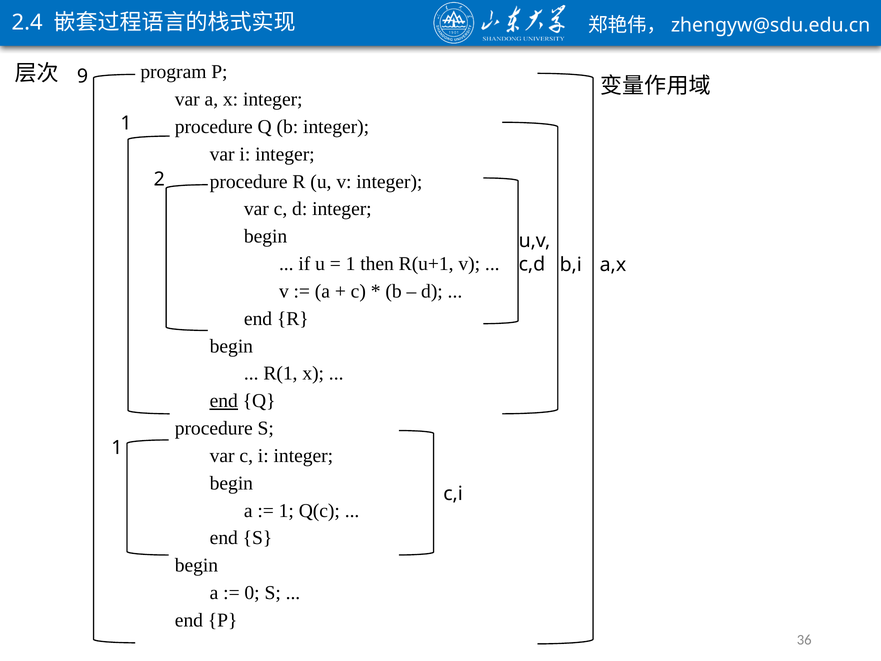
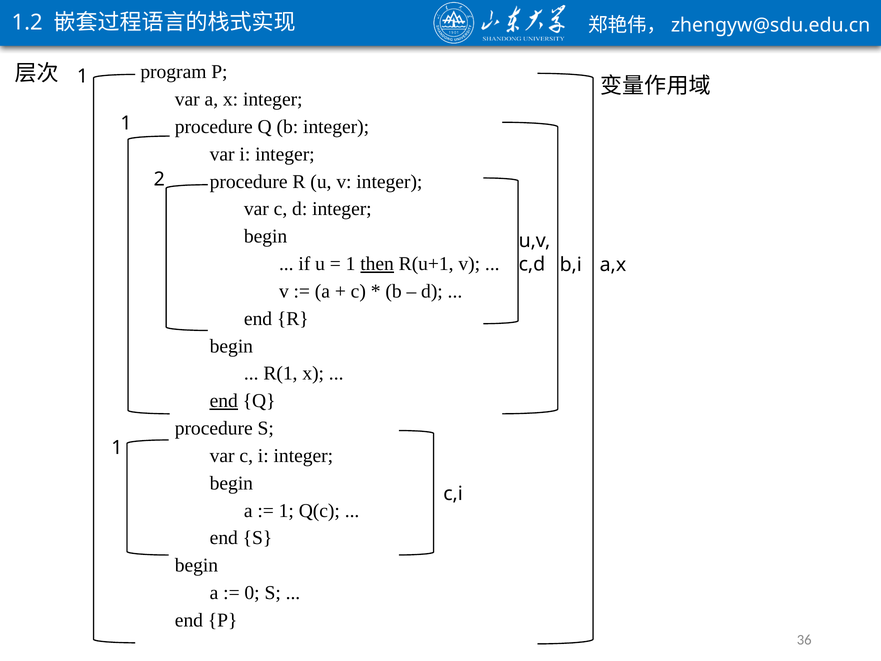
2.4: 2.4 -> 1.2 (27, 23)
9: 9 -> 1 (82, 76)
then underline: none -> present (377, 264)
